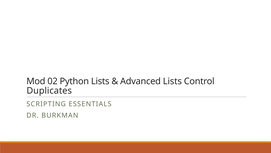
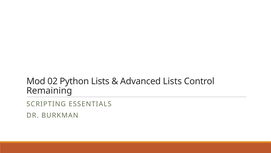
Duplicates: Duplicates -> Remaining (49, 90)
